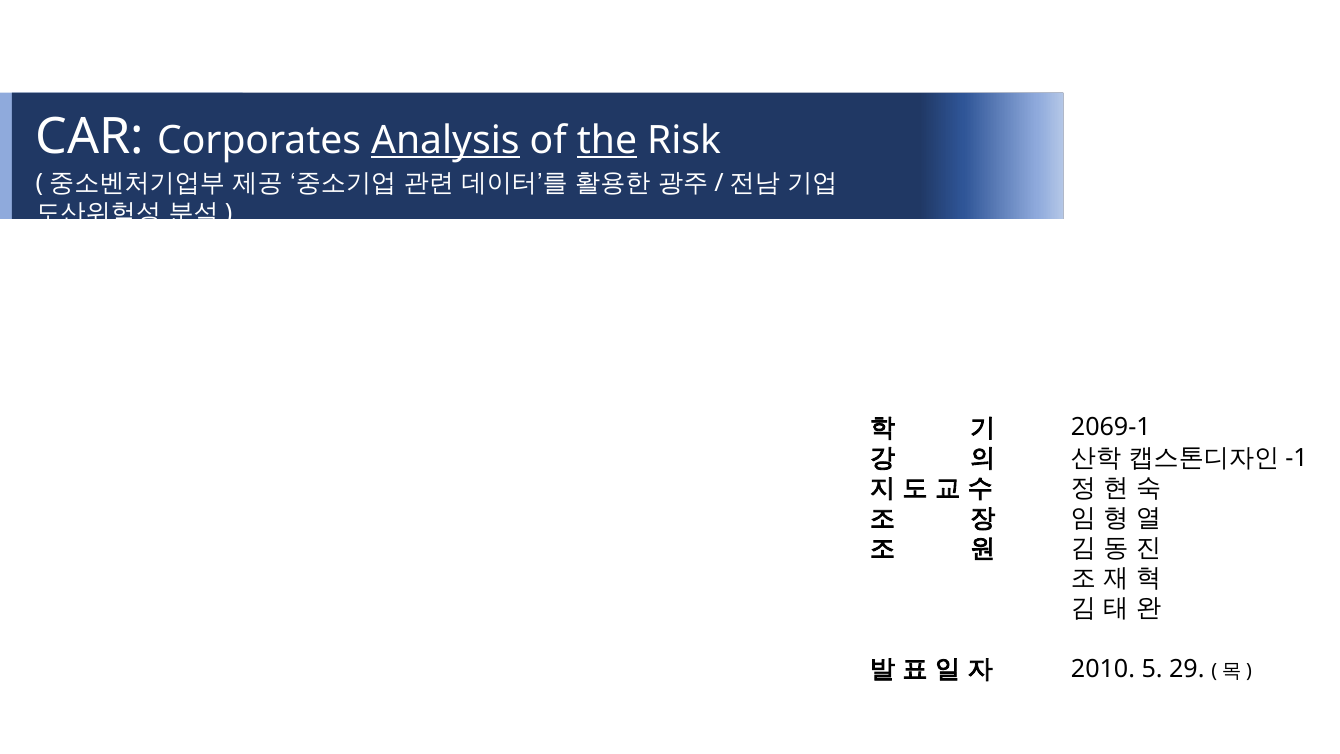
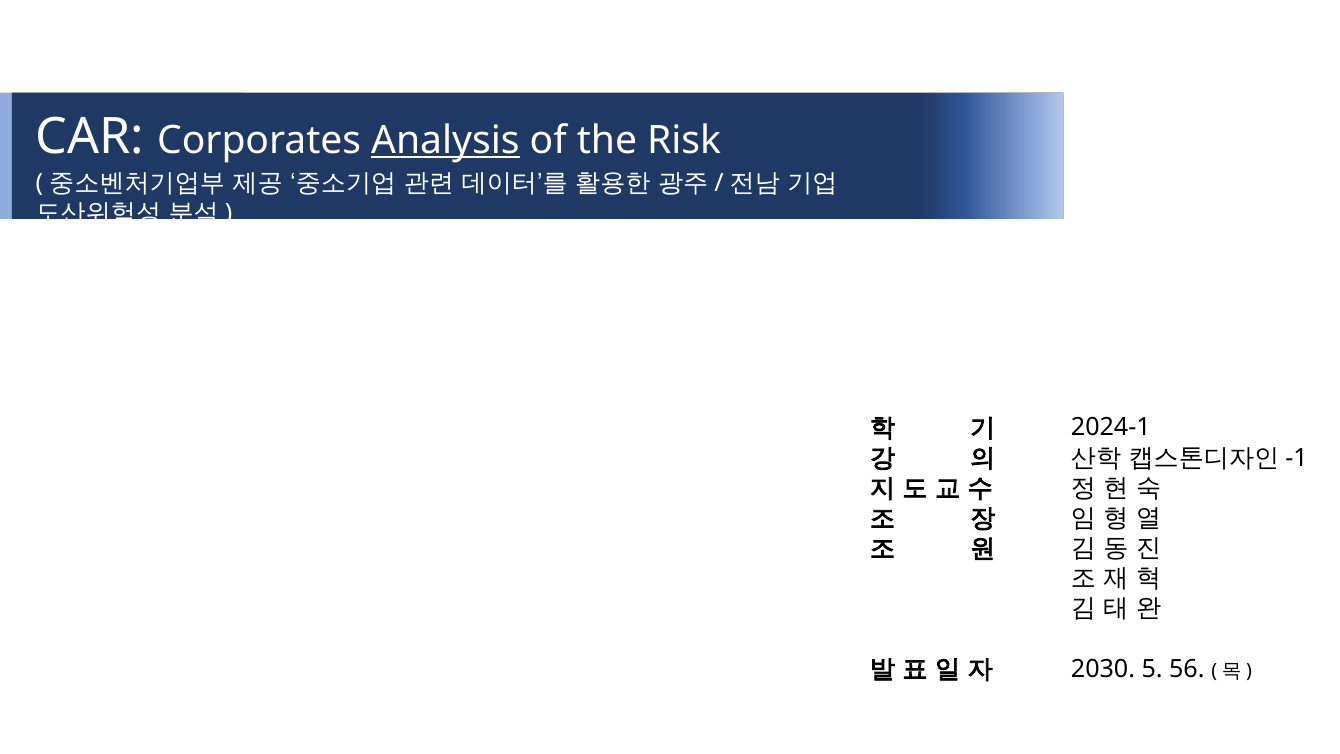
the underline: present -> none (607, 140)
2069-1: 2069-1 -> 2024-1 (1111, 428)
2010: 2010 -> 2030 (1103, 669)
29: 29 -> 56 (1187, 669)
